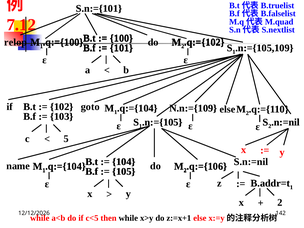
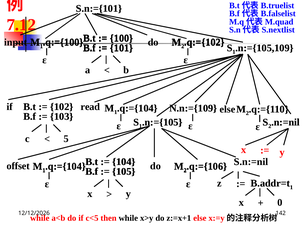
relop: relop -> input (16, 42)
goto: goto -> read (90, 107)
name: name -> offset (18, 166)
x 2: 2 -> 0 (280, 203)
